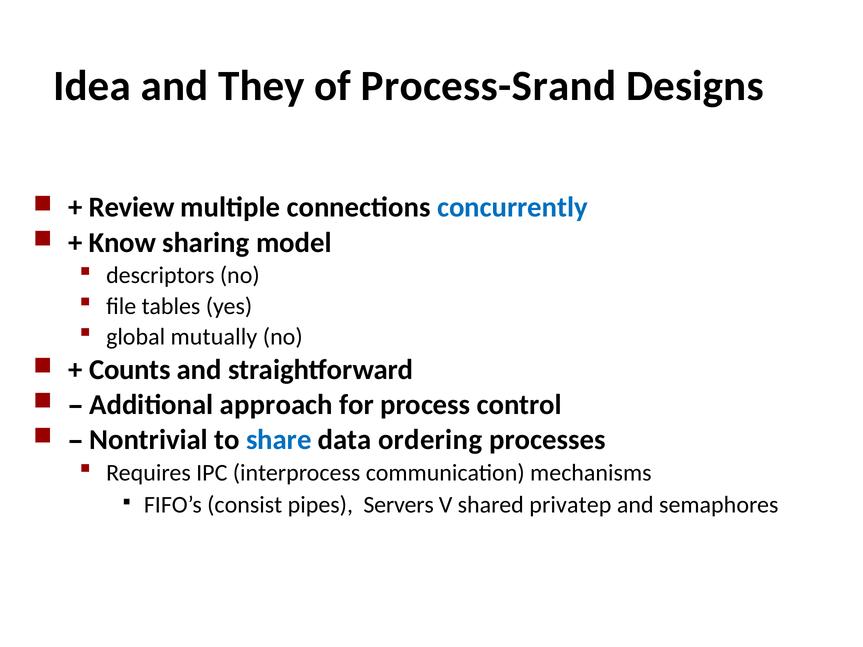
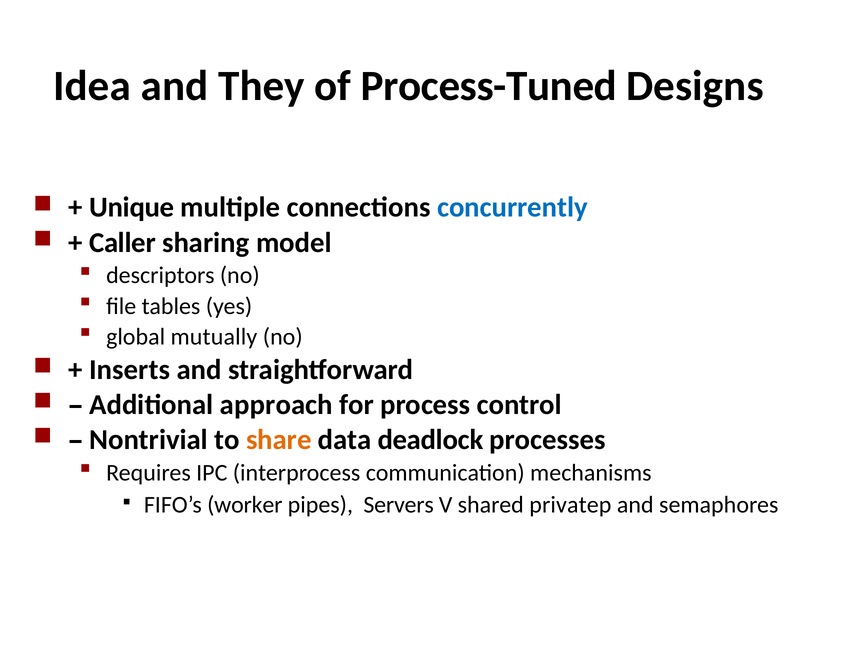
Process-Srand: Process-Srand -> Process-Tuned (489, 86)
Review: Review -> Unique (132, 208)
Know: Know -> Caller (123, 243)
Counts: Counts -> Inserts (130, 370)
share colour: blue -> orange (279, 440)
ordering: ordering -> deadlock (430, 440)
consist: consist -> worker (245, 505)
